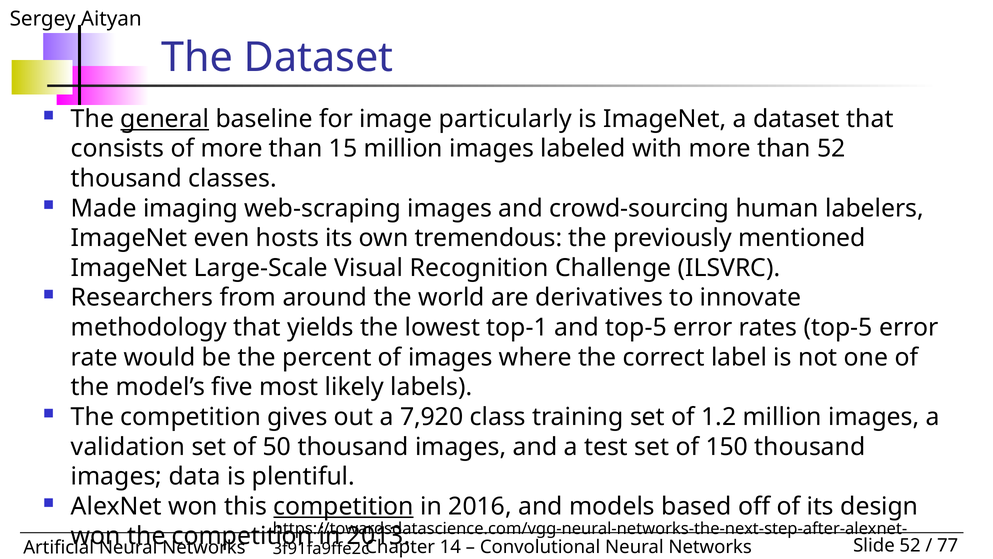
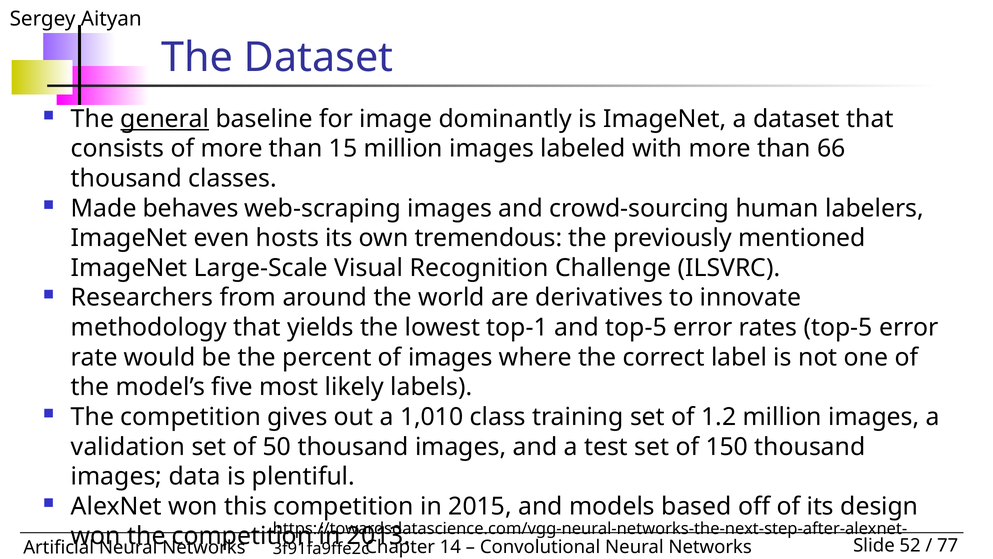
particularly: particularly -> dominantly (505, 119)
than 52: 52 -> 66 (831, 149)
imaging: imaging -> behaves (191, 208)
7,920: 7,920 -> 1,010 (432, 417)
competition underline: present -> none (344, 506)
2016: 2016 -> 2015 (480, 506)
